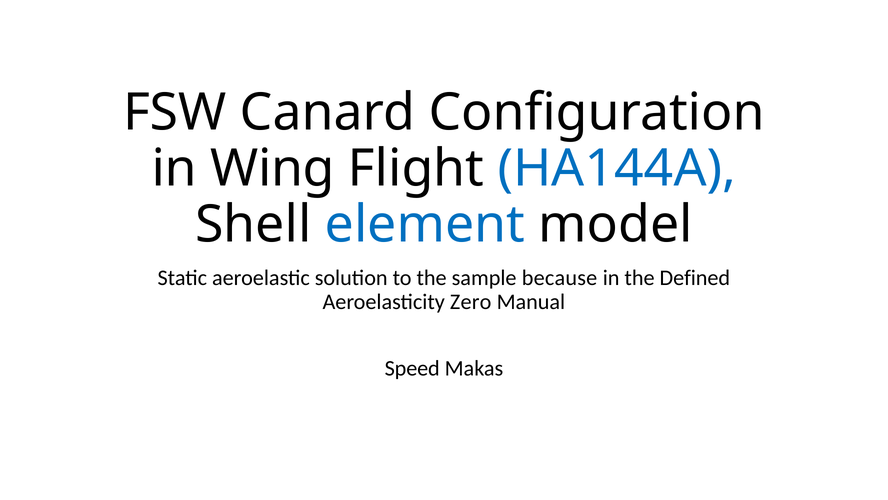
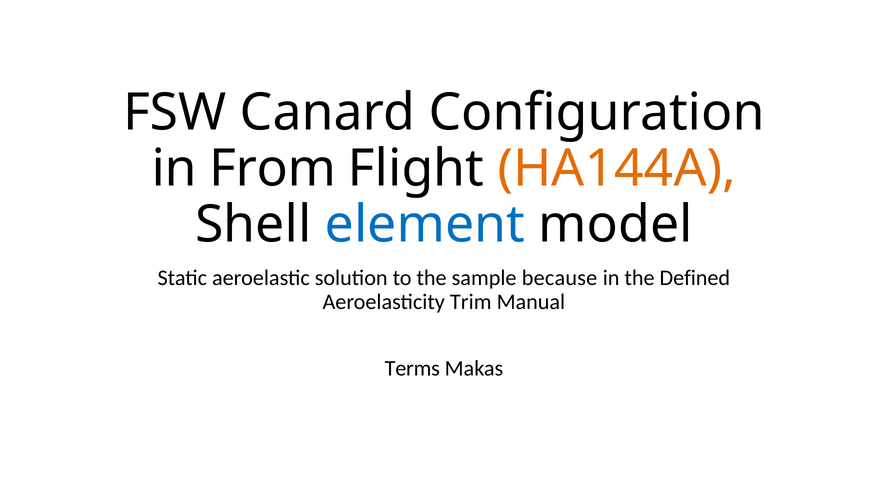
Wing: Wing -> From (273, 169)
HA144A colour: blue -> orange (617, 169)
Zero: Zero -> Trim (471, 302)
Speed: Speed -> Terms (412, 368)
